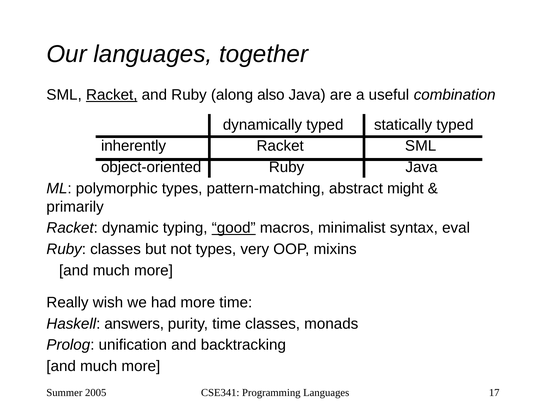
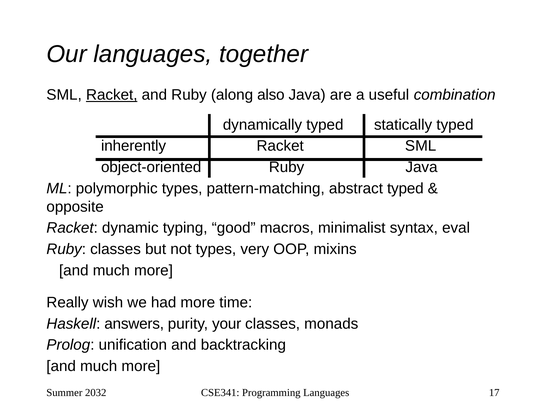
abstract might: might -> typed (405, 188)
primarily: primarily -> opposite (75, 206)
good underline: present -> none (234, 228)
purity time: time -> your (227, 323)
2005: 2005 -> 2032 (96, 392)
